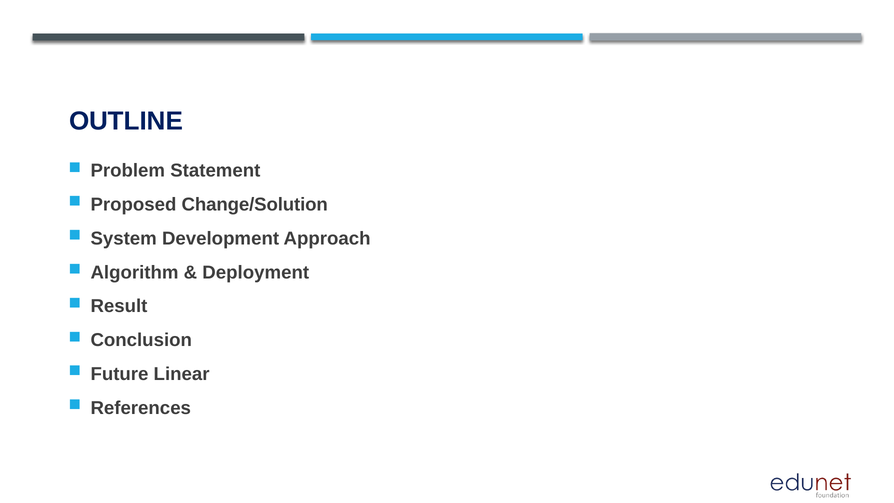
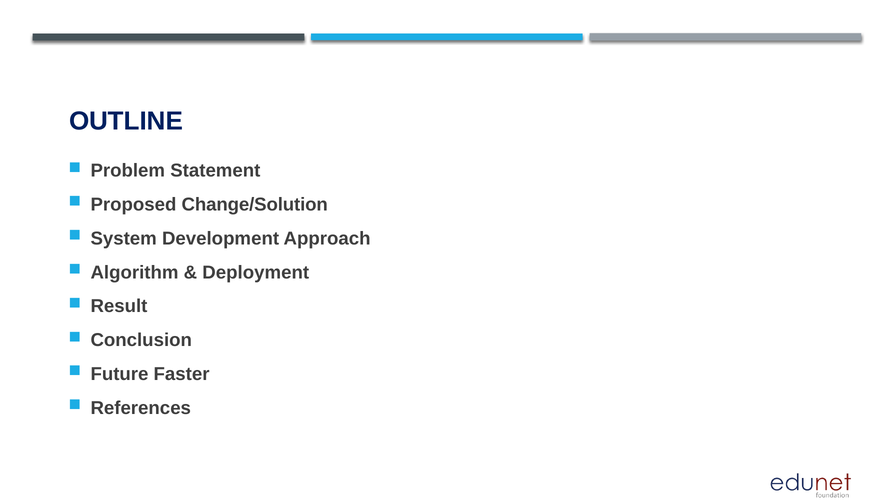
Linear: Linear -> Faster (182, 374)
